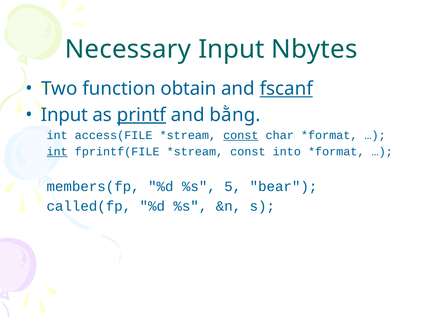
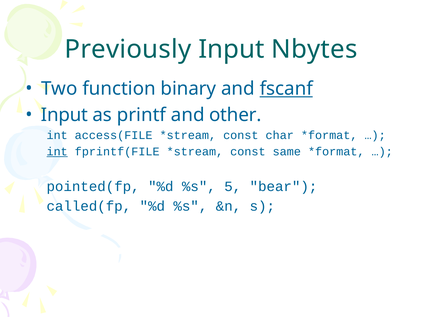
Necessary: Necessary -> Previously (128, 49)
obtain: obtain -> binary (188, 89)
printf underline: present -> none (141, 115)
bằng: bằng -> other (235, 115)
const underline: present -> none (241, 135)
into: into -> same (287, 152)
members(fp: members(fp -> pointed(fp (93, 187)
